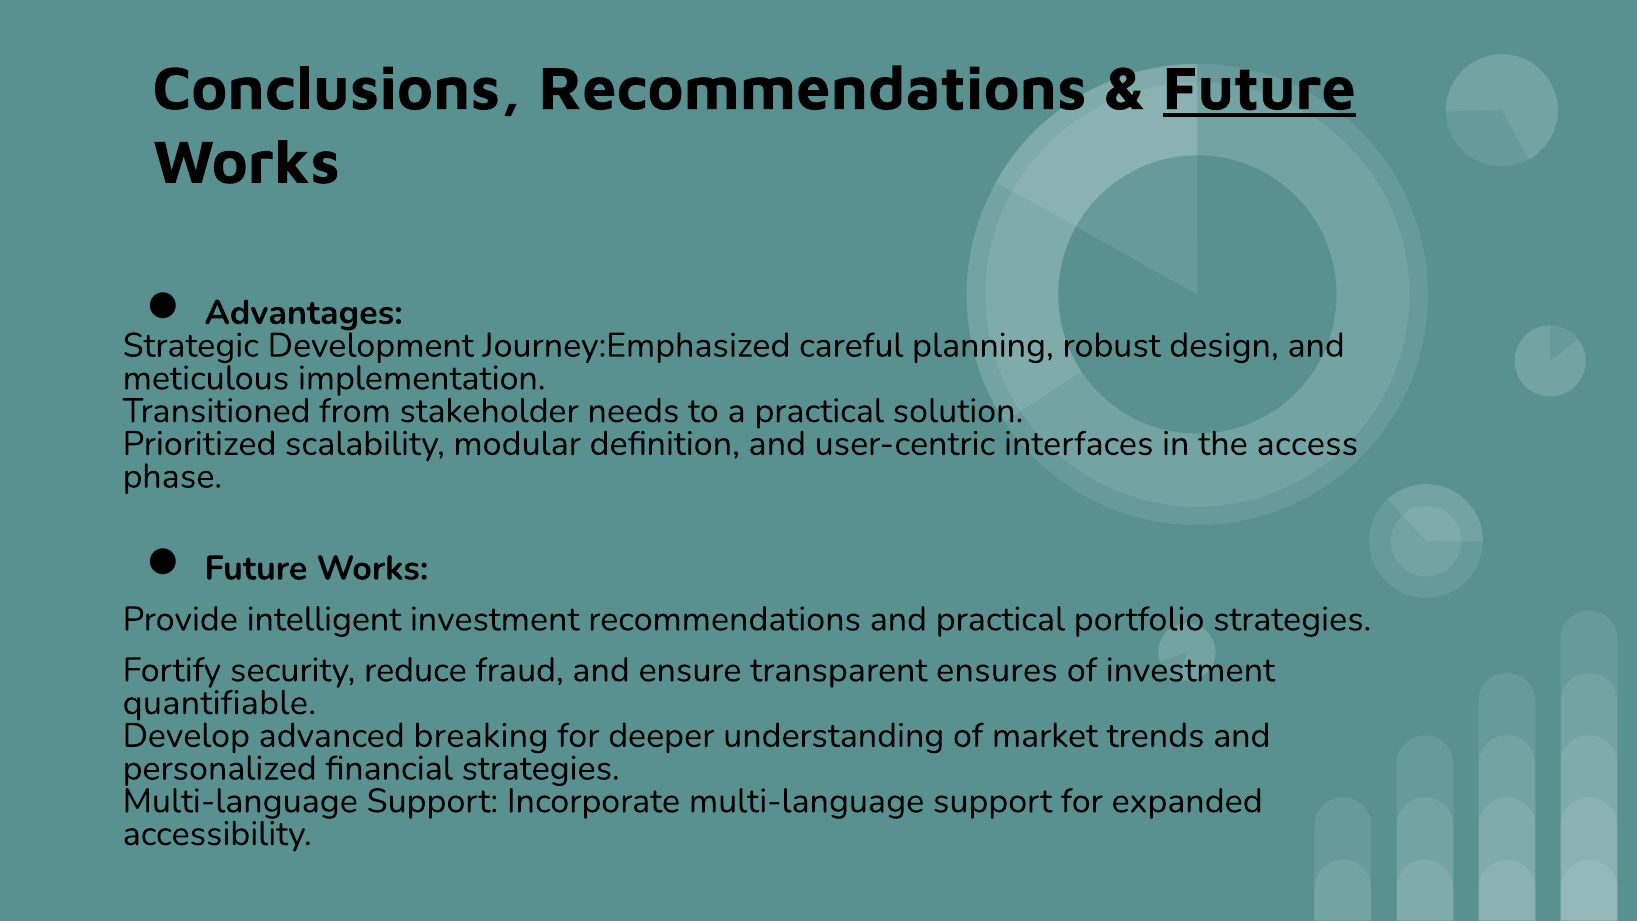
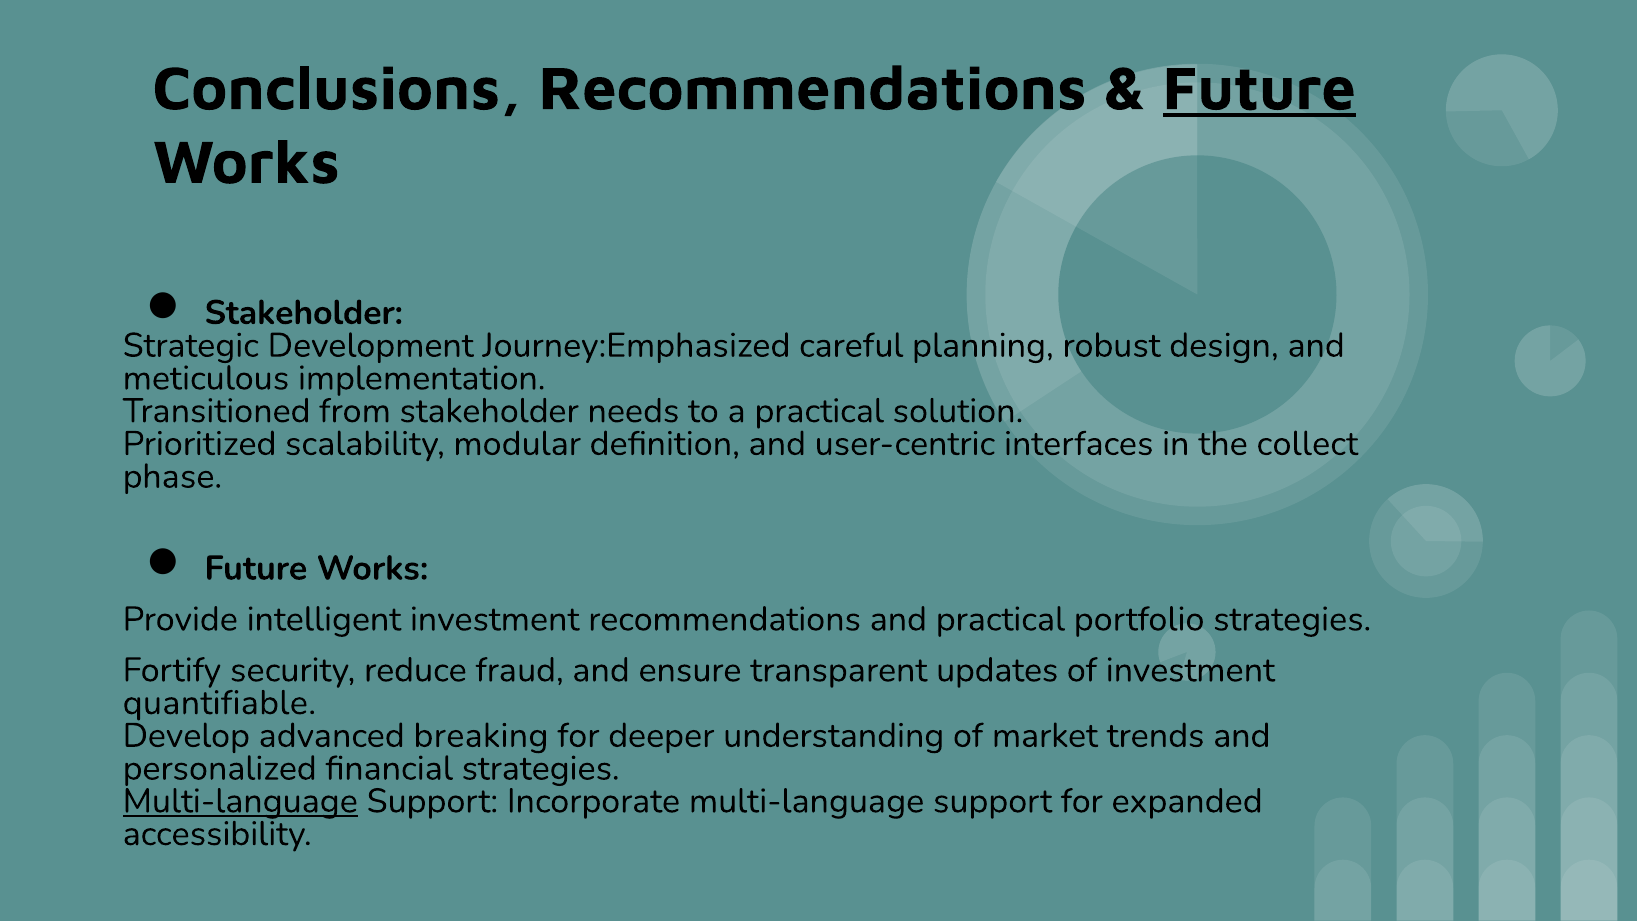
Advantages: Advantages -> Stakeholder (304, 313)
access: access -> collect (1307, 444)
ensures: ensures -> updates (997, 670)
Multi-language underline: none -> present (240, 801)
